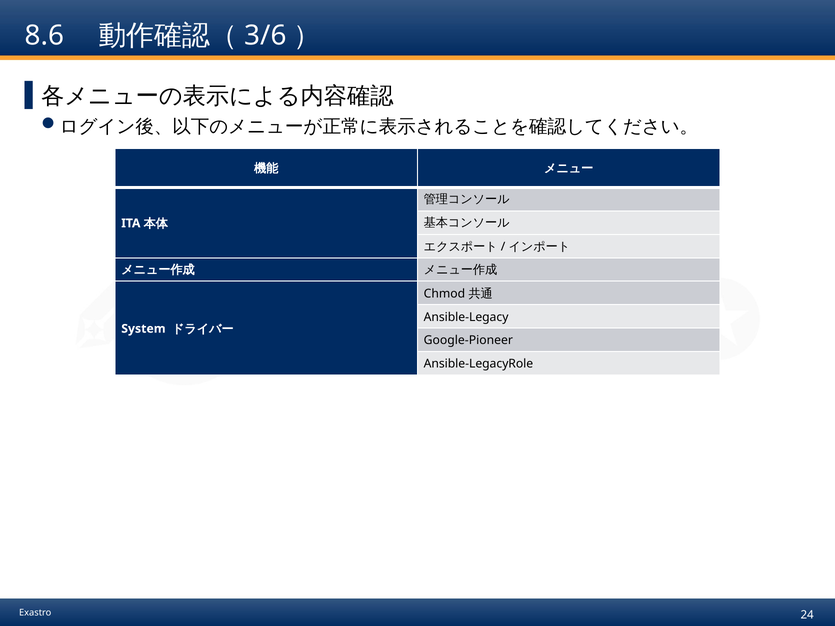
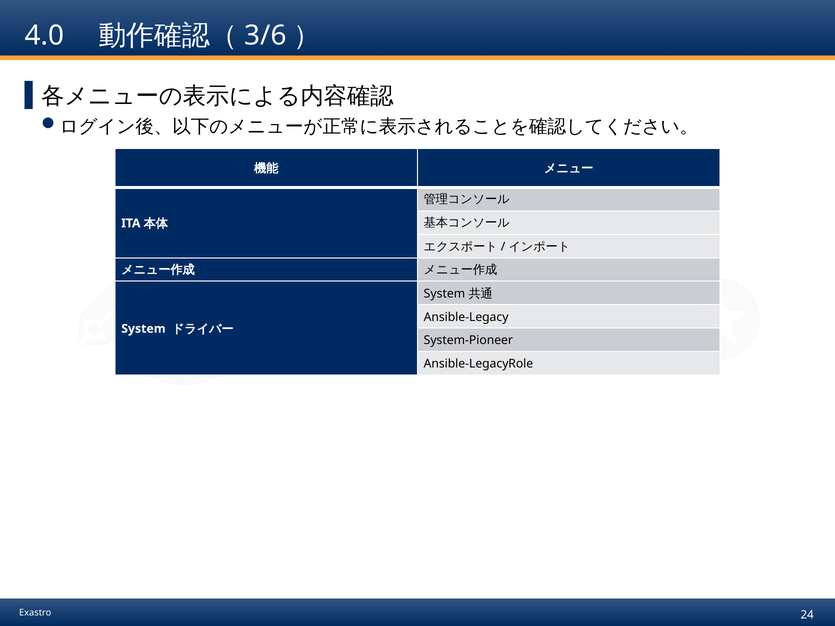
8.6: 8.6 -> 4.0 (44, 35)
Chmod: Chmod -> System (444, 294)
Google-Pioneer: Google-Pioneer -> System-Pioneer (468, 341)
